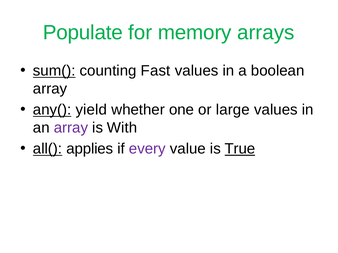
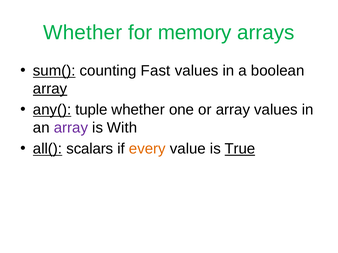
Populate: Populate -> Whether (83, 33)
array underline: none -> present (50, 89)
yield: yield -> tuple (91, 110)
or large: large -> array (233, 110)
applies: applies -> scalars (90, 149)
every colour: purple -> orange (147, 149)
